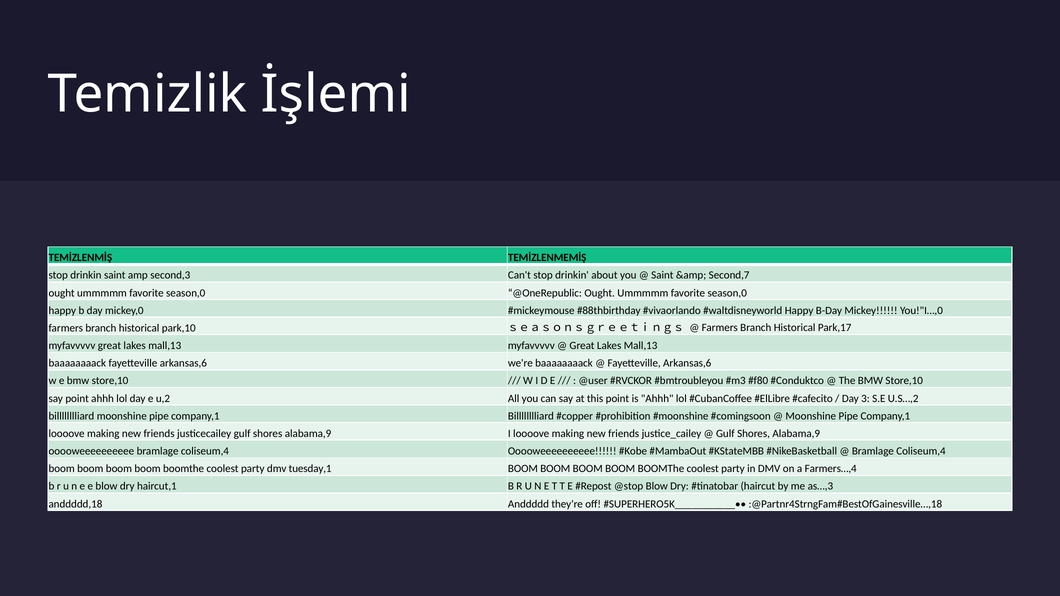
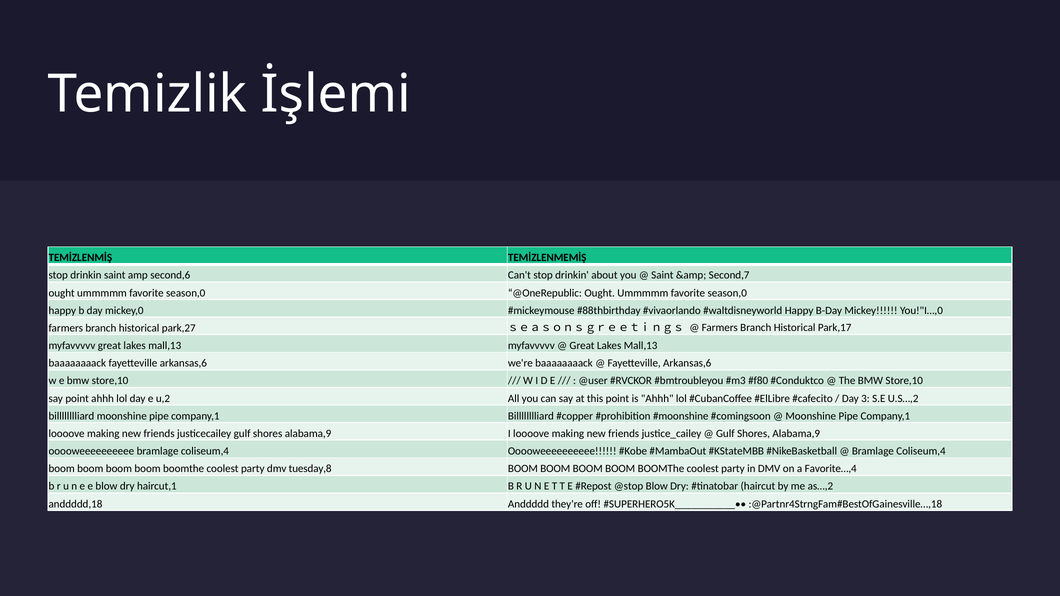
second,3: second,3 -> second,6 (170, 275)
park,10: park,10 -> park,27 (179, 328)
tuesday,1: tuesday,1 -> tuesday,8 (310, 469)
Farmers…,4: Farmers…,4 -> Favorite…,4 (831, 469)
as…,3: as…,3 -> as…,2 (820, 487)
